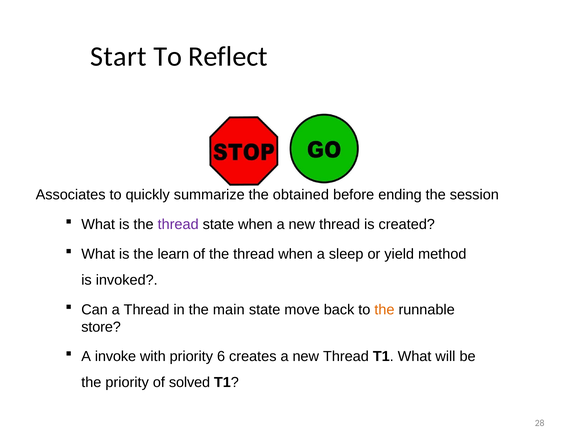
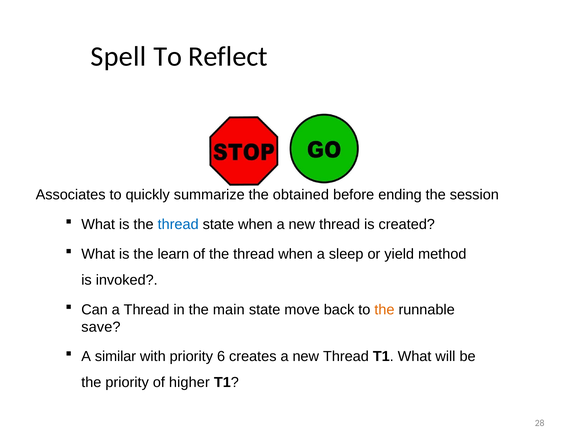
Start: Start -> Spell (118, 57)
thread colour: purple -> blue (178, 224)
store: store -> save (101, 327)
invoke: invoke -> similar (115, 356)
solved: solved -> higher (189, 382)
